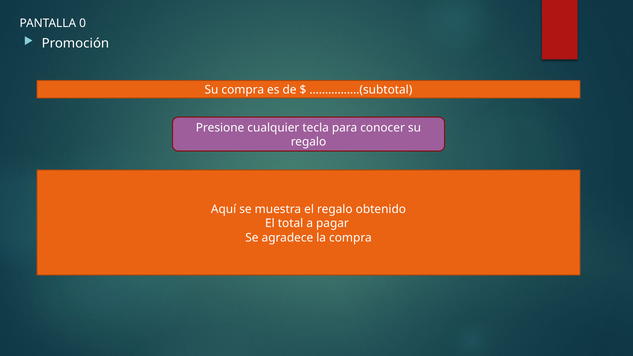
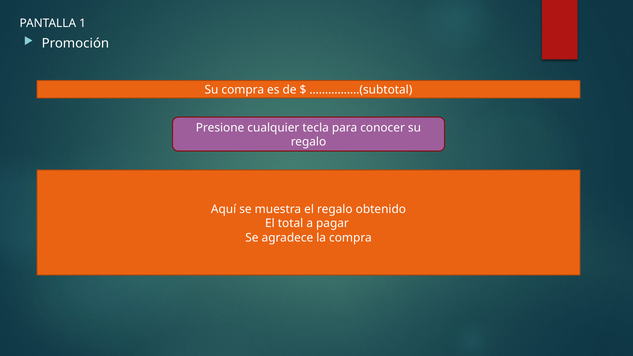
0: 0 -> 1 (83, 23)
